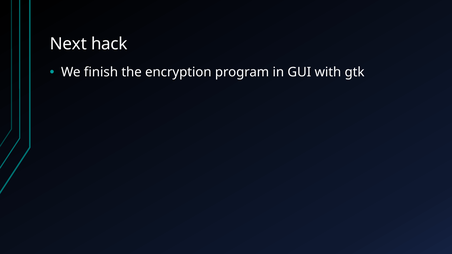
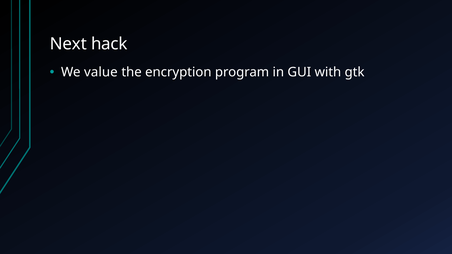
finish: finish -> value (101, 72)
